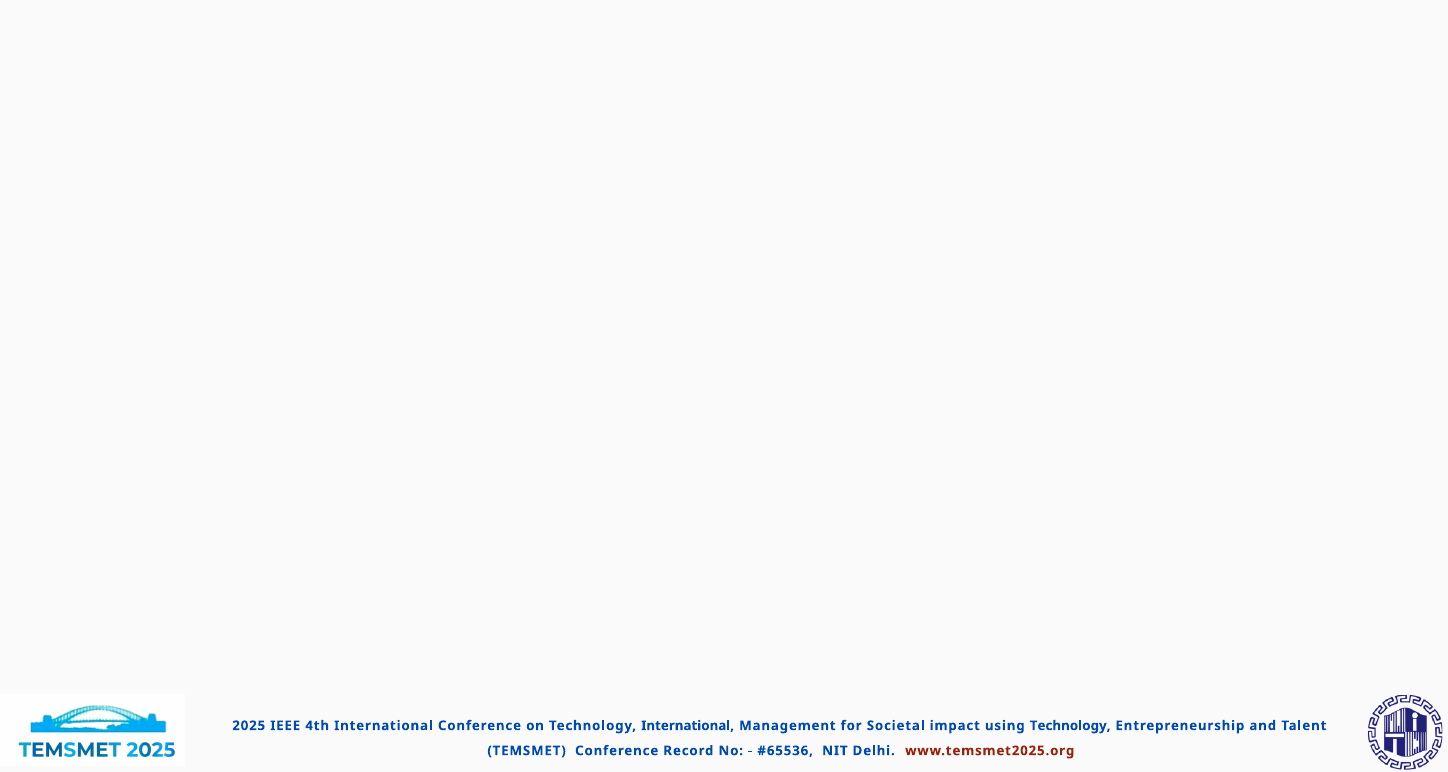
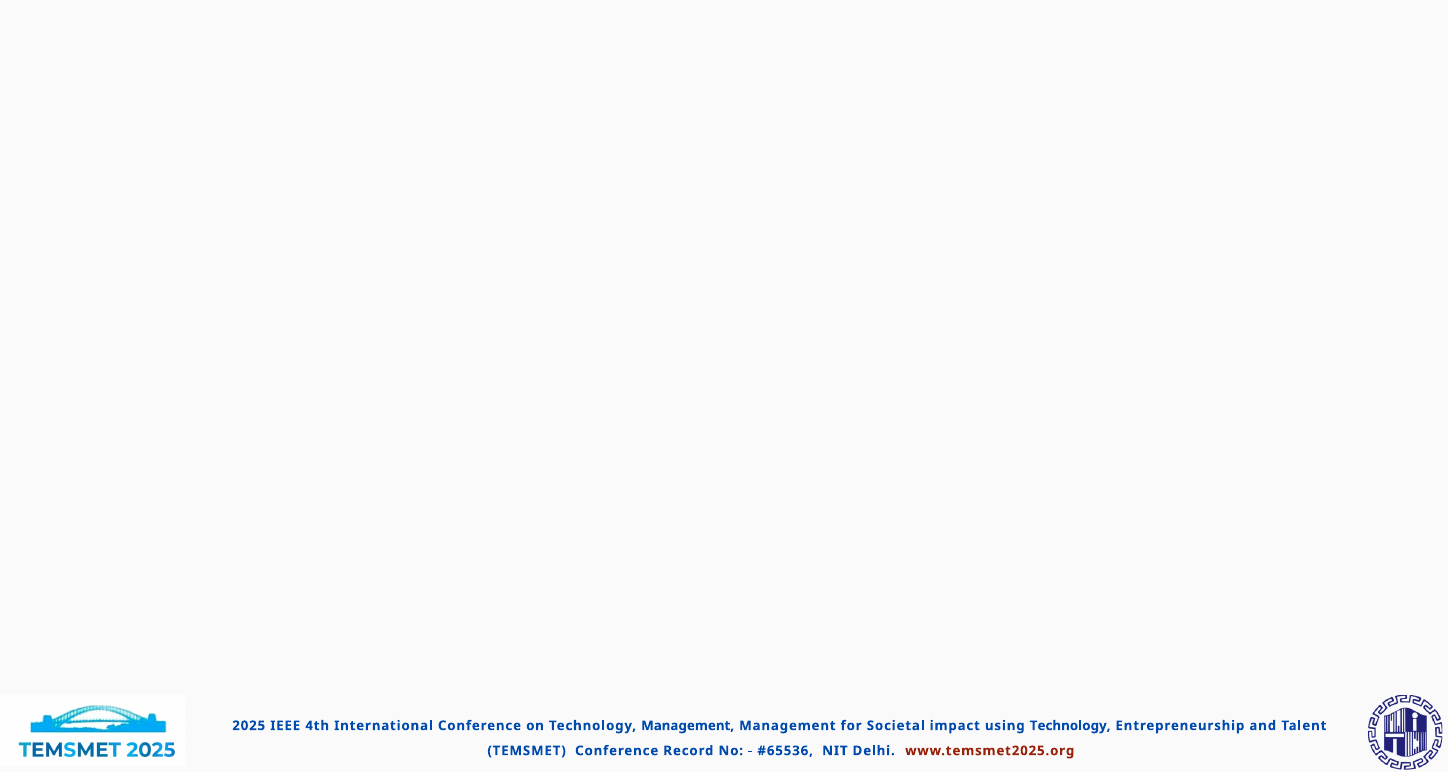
Technology International: International -> Management (688, 726)
